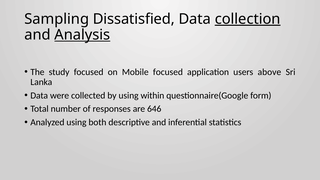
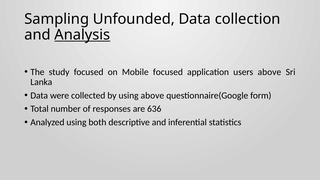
Dissatisfied: Dissatisfied -> Unfounded (134, 19)
collection underline: present -> none (248, 19)
using within: within -> above (152, 95)
646: 646 -> 636 (154, 109)
